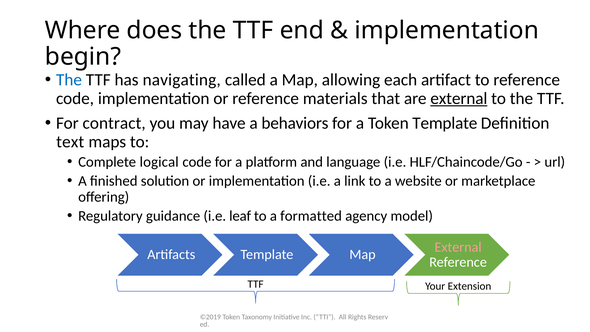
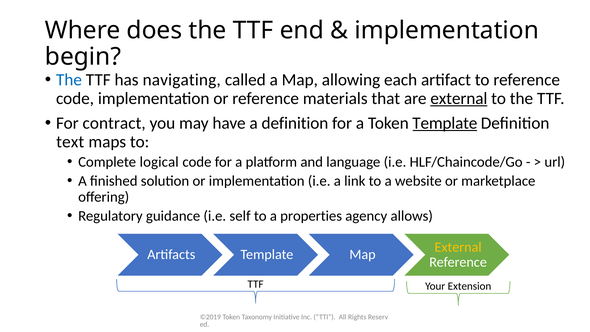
a behaviors: behaviors -> definition (295, 123)
Template underline: none -> present (445, 123)
leaf: leaf -> self (240, 216)
formatted: formatted -> properties (311, 216)
model: model -> allows (412, 216)
External colour: pink -> yellow (458, 247)
